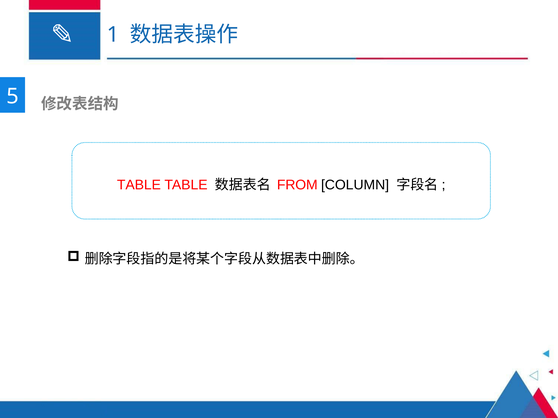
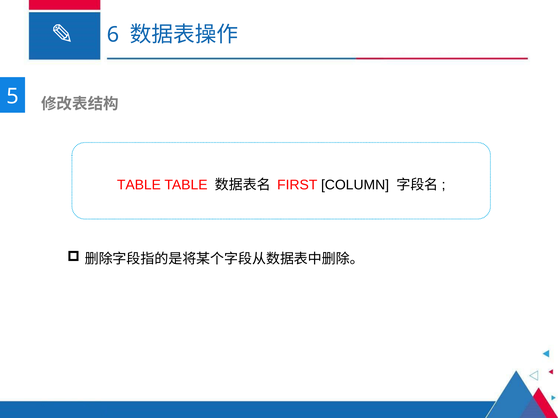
1: 1 -> 6 (113, 35)
FROM: FROM -> FIRST (297, 185)
